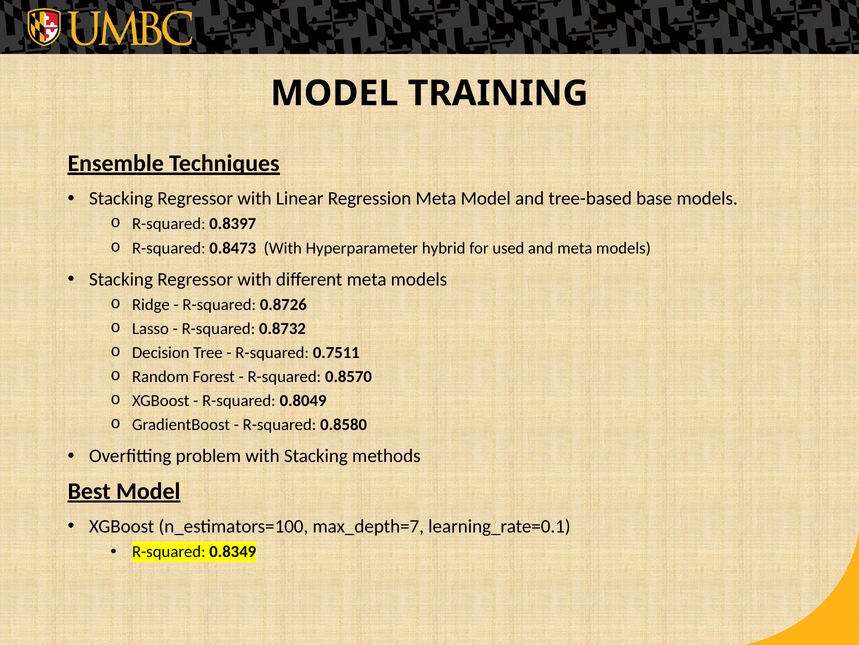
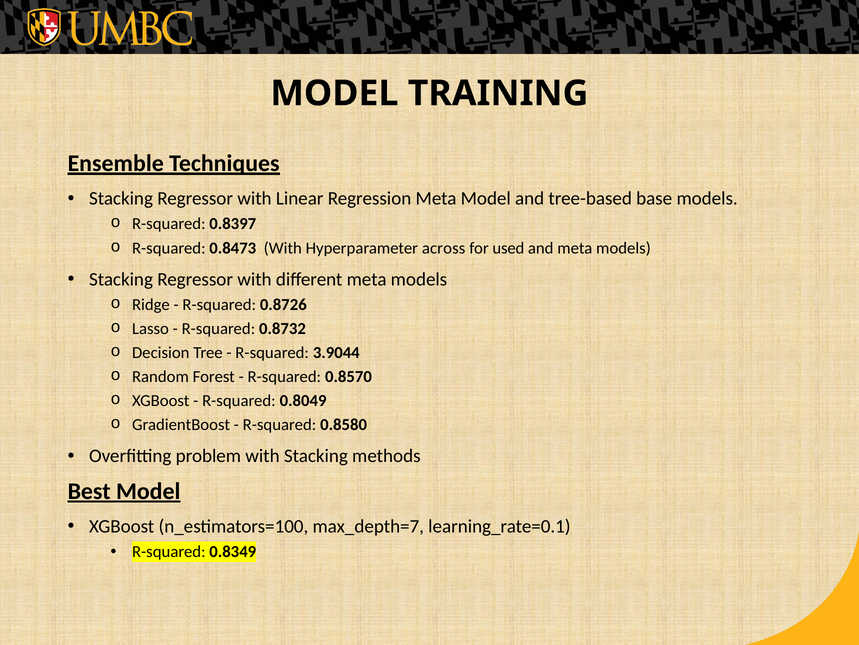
hybrid: hybrid -> across (444, 248)
0.7511: 0.7511 -> 3.9044 (336, 352)
